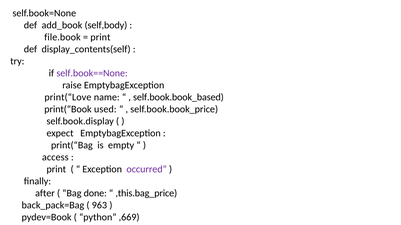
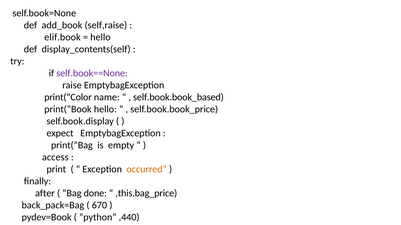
self,body: self,body -> self,raise (106, 25)
file.book: file.book -> elif.book (62, 37)
print: print -> hello (100, 37)
print(“Love: print(“Love -> print(“Color (68, 98)
print(“Book used: used -> hello (105, 110)
occurred colour: purple -> orange (147, 170)
963: 963 -> 670 (99, 206)
,669: ,669 -> ,440 (129, 218)
